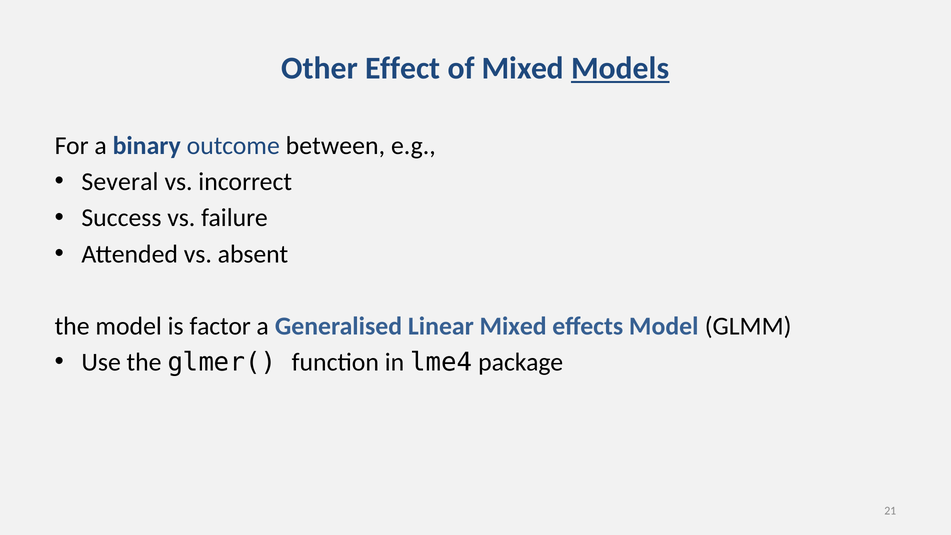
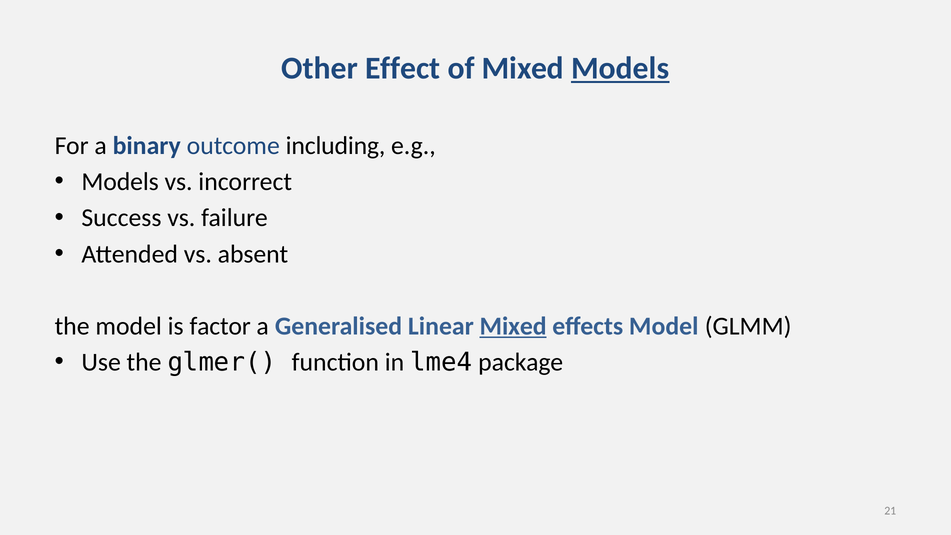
between: between -> including (336, 146)
Several: Several -> Models (120, 182)
Mixed underline: none -> present (513, 326)
